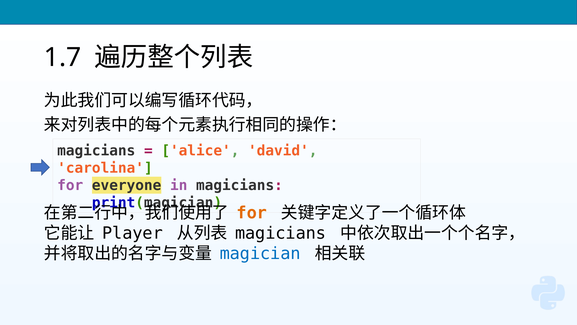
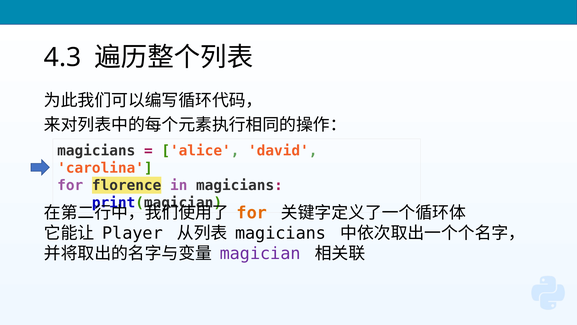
1.7: 1.7 -> 4.3 (63, 57)
everyone: everyone -> florence (127, 185)
magician colour: blue -> purple (260, 253)
